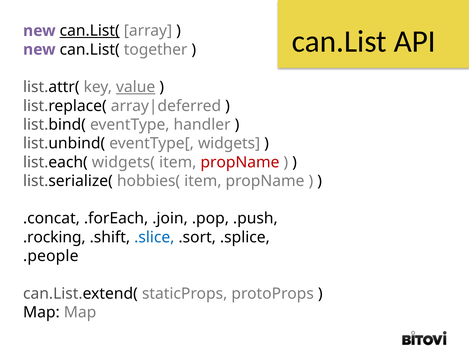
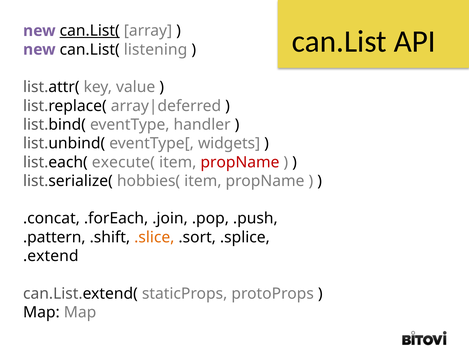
together: together -> listening (156, 49)
value underline: present -> none (136, 87)
widgets(: widgets( -> execute( (123, 162)
.rocking: .rocking -> .pattern (54, 237)
.slice colour: blue -> orange (154, 237)
.people: .people -> .extend (51, 256)
